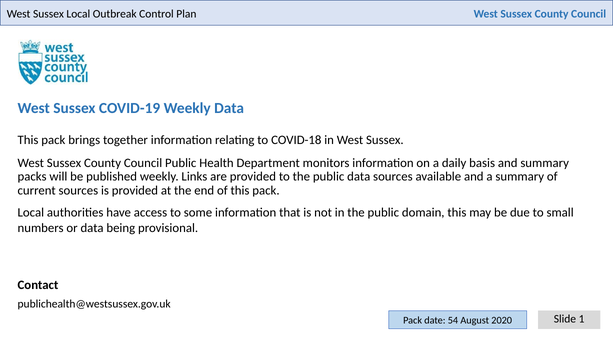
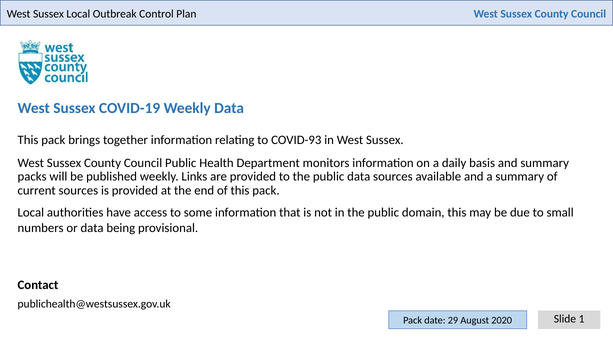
COVID-18: COVID-18 -> COVID-93 (296, 140)
54: 54 -> 29 (453, 320)
